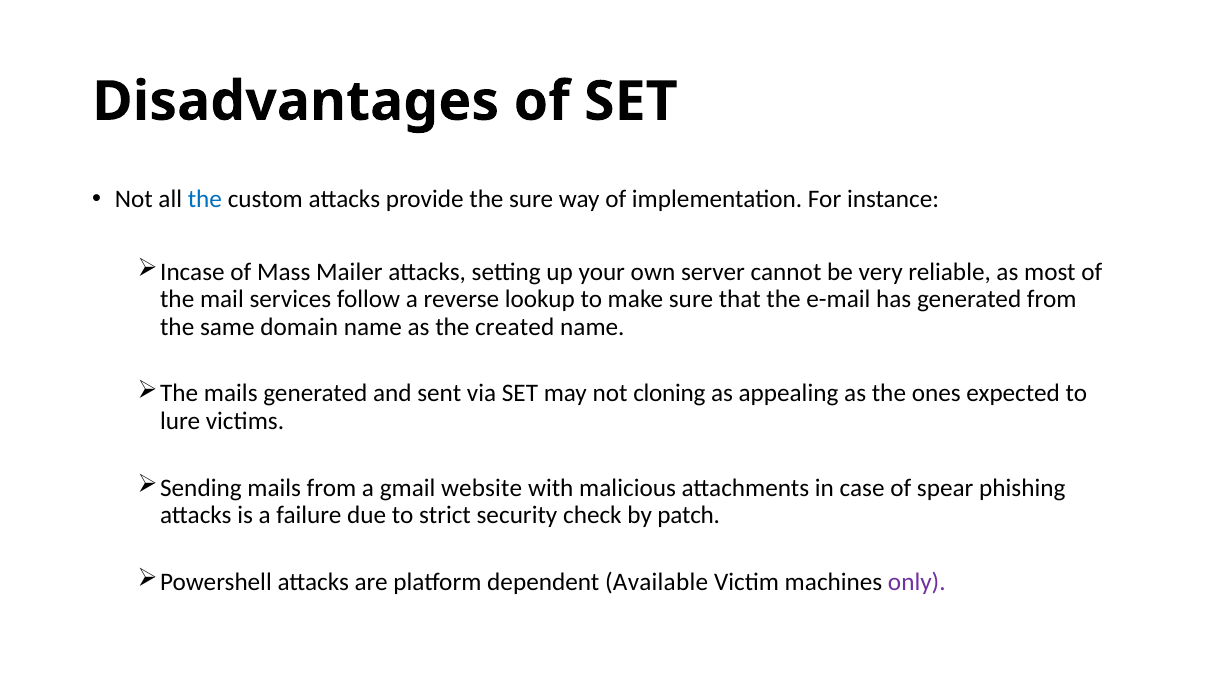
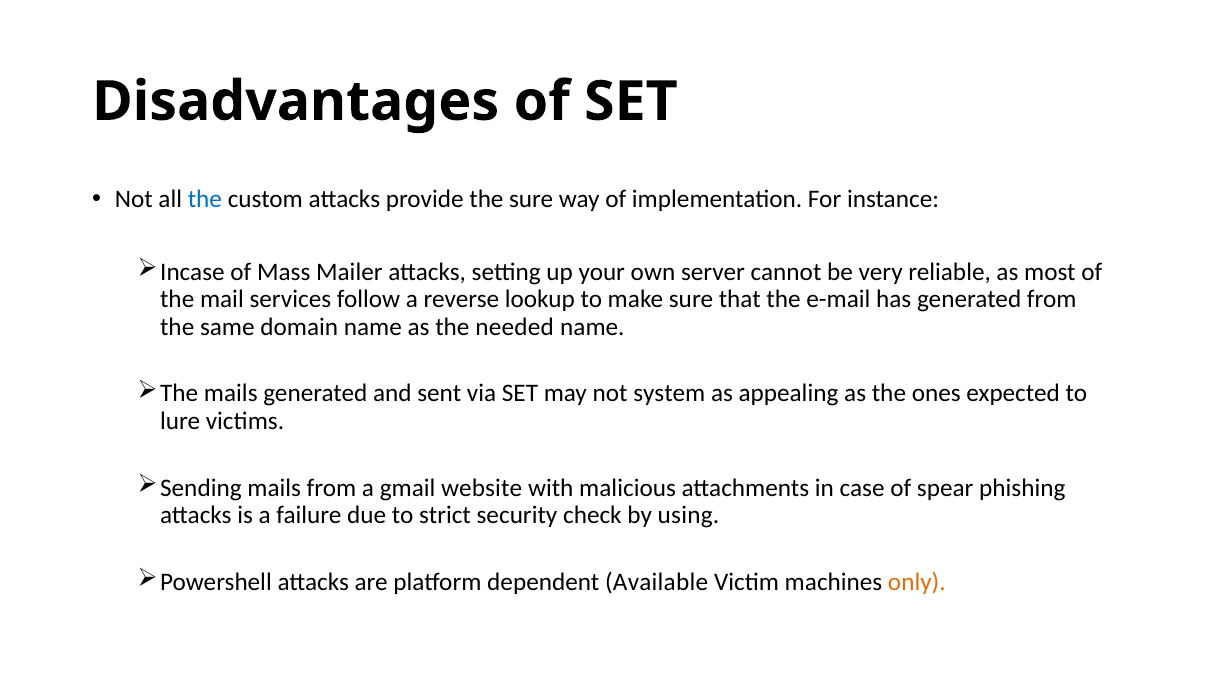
created: created -> needed (515, 327)
cloning: cloning -> system (669, 394)
patch: patch -> using (688, 515)
only colour: purple -> orange (917, 582)
